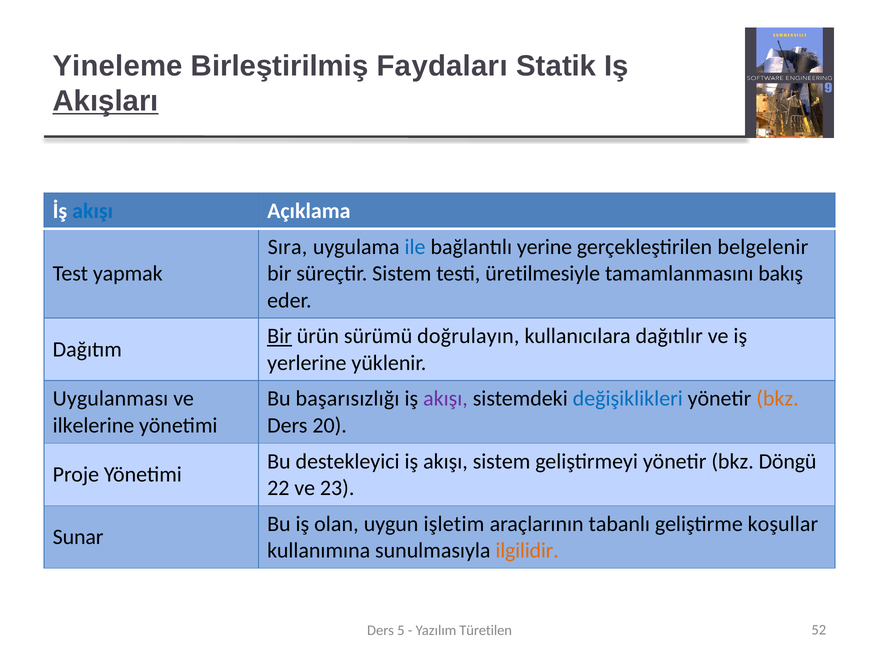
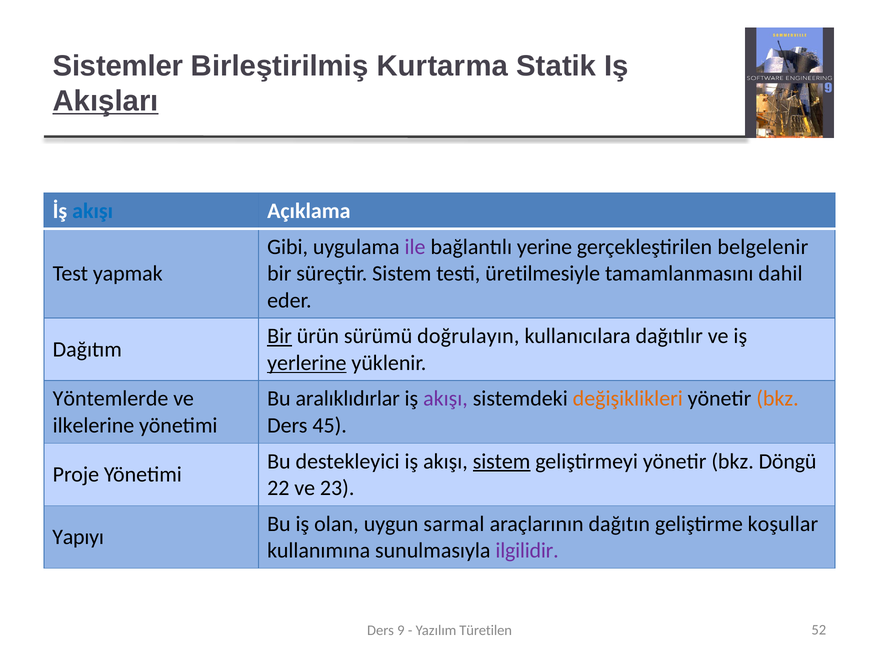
Yineleme: Yineleme -> Sistemler (118, 66)
Faydaları: Faydaları -> Kurtarma (442, 66)
Sıra: Sıra -> Gibi (288, 247)
ile colour: blue -> purple (415, 247)
bakış: bakış -> dahil (781, 273)
yerlerine underline: none -> present (307, 363)
Uygulanması: Uygulanması -> Yöntemlerde (111, 398)
başarısızlığı: başarısızlığı -> aralıklıdırlar (348, 398)
değişiklikleri colour: blue -> orange (628, 398)
20: 20 -> 45 (330, 425)
sistem underline: none -> present (502, 461)
işletim: işletim -> sarmal (454, 523)
tabanlı: tabanlı -> dağıtın (619, 523)
Sunar: Sunar -> Yapıyı (78, 537)
ilgilidir colour: orange -> purple (527, 550)
5: 5 -> 9 (401, 630)
